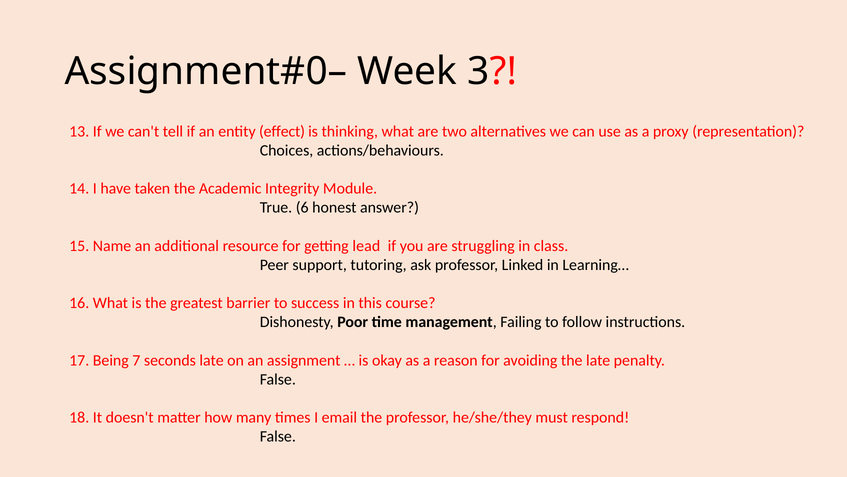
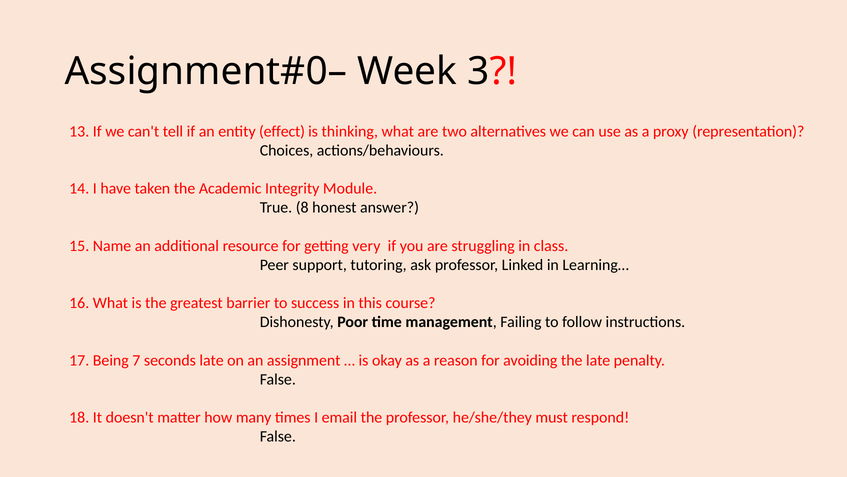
6: 6 -> 8 (302, 207)
lead: lead -> very (366, 246)
